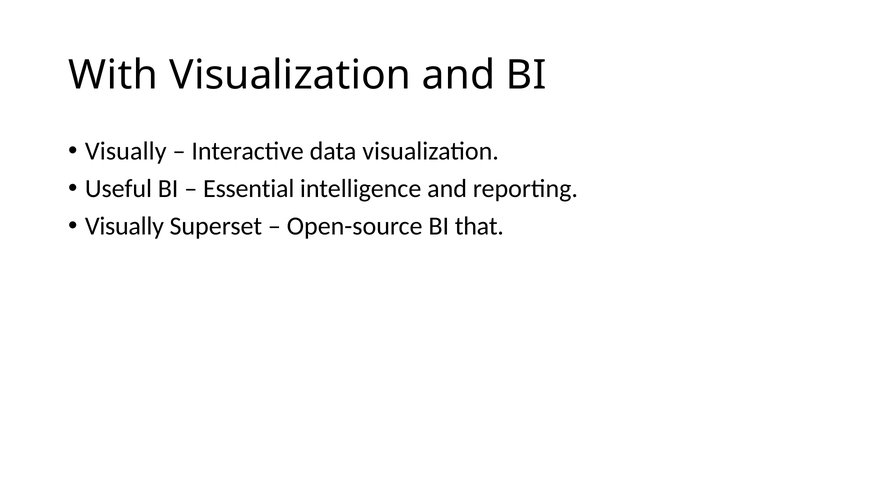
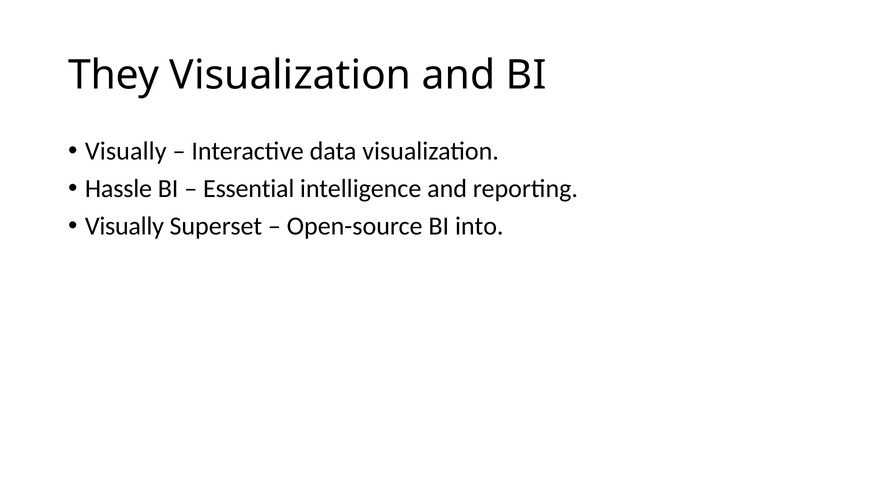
With: With -> They (114, 75)
Useful: Useful -> Hassle (118, 189)
that: that -> into (479, 226)
